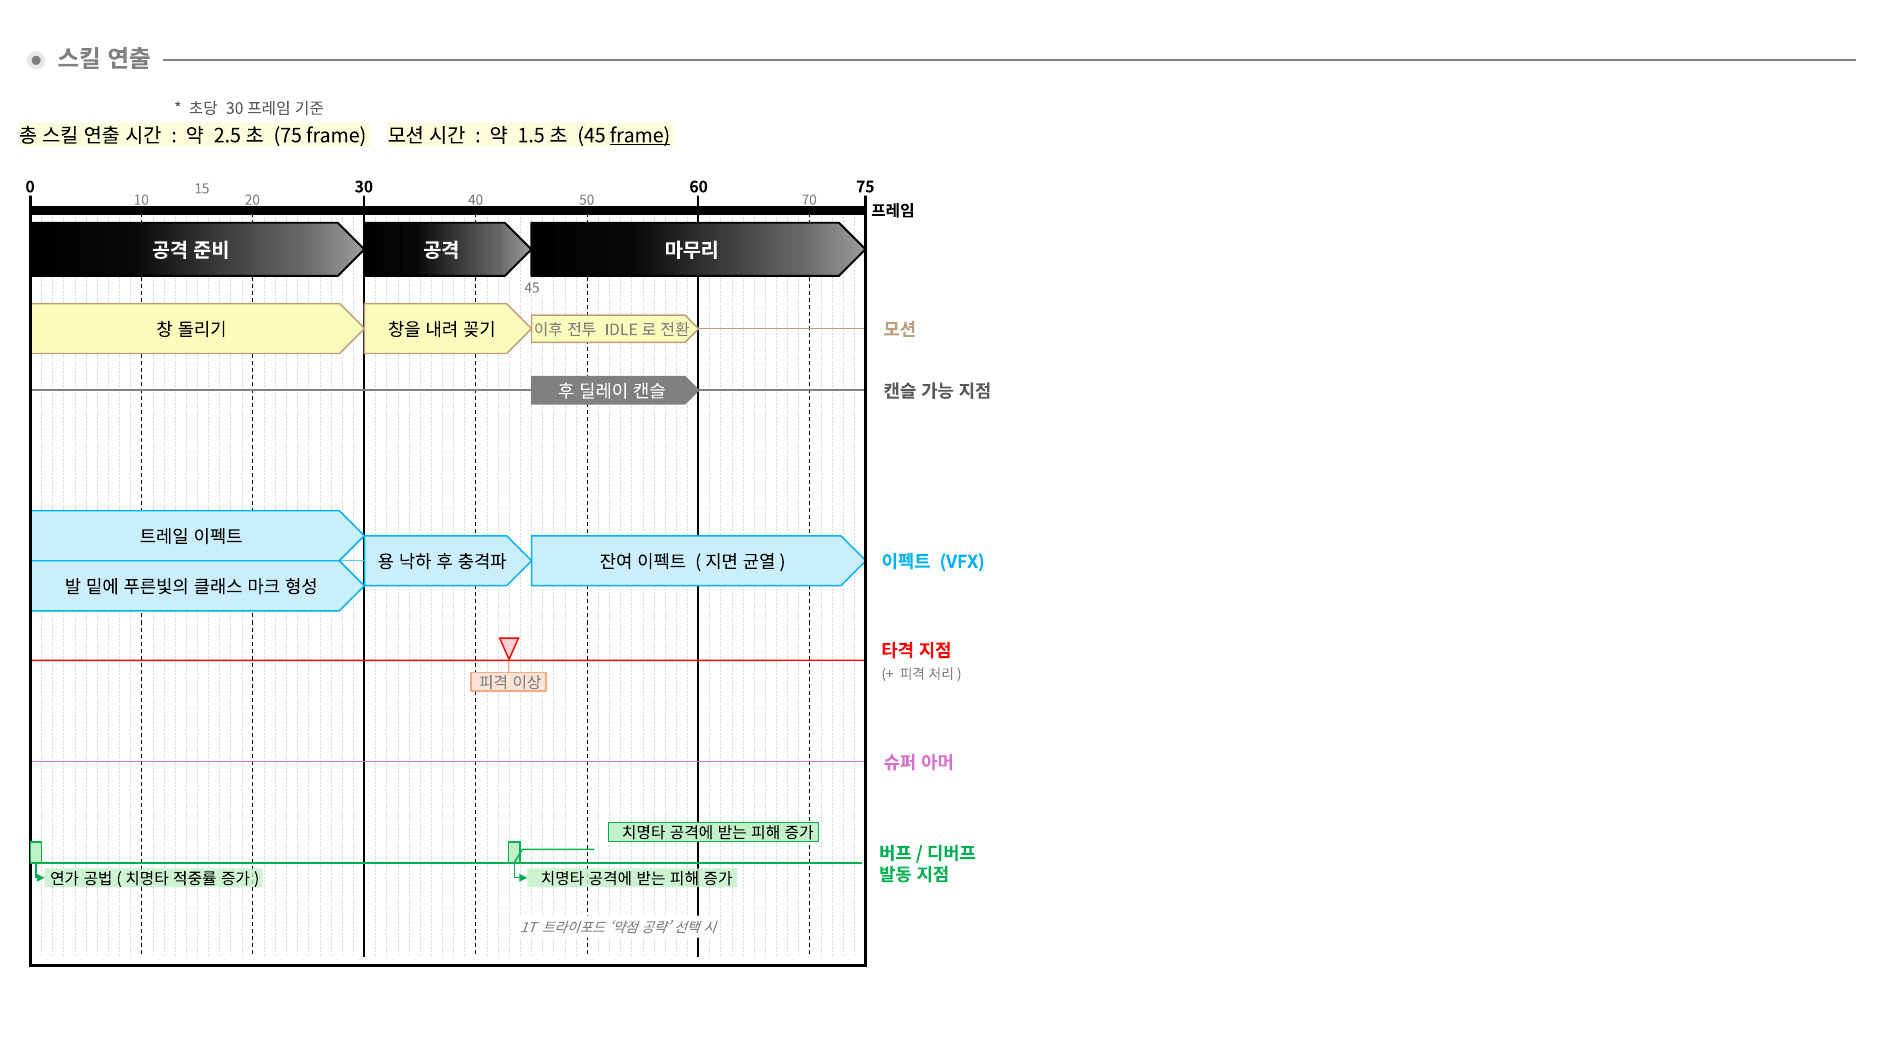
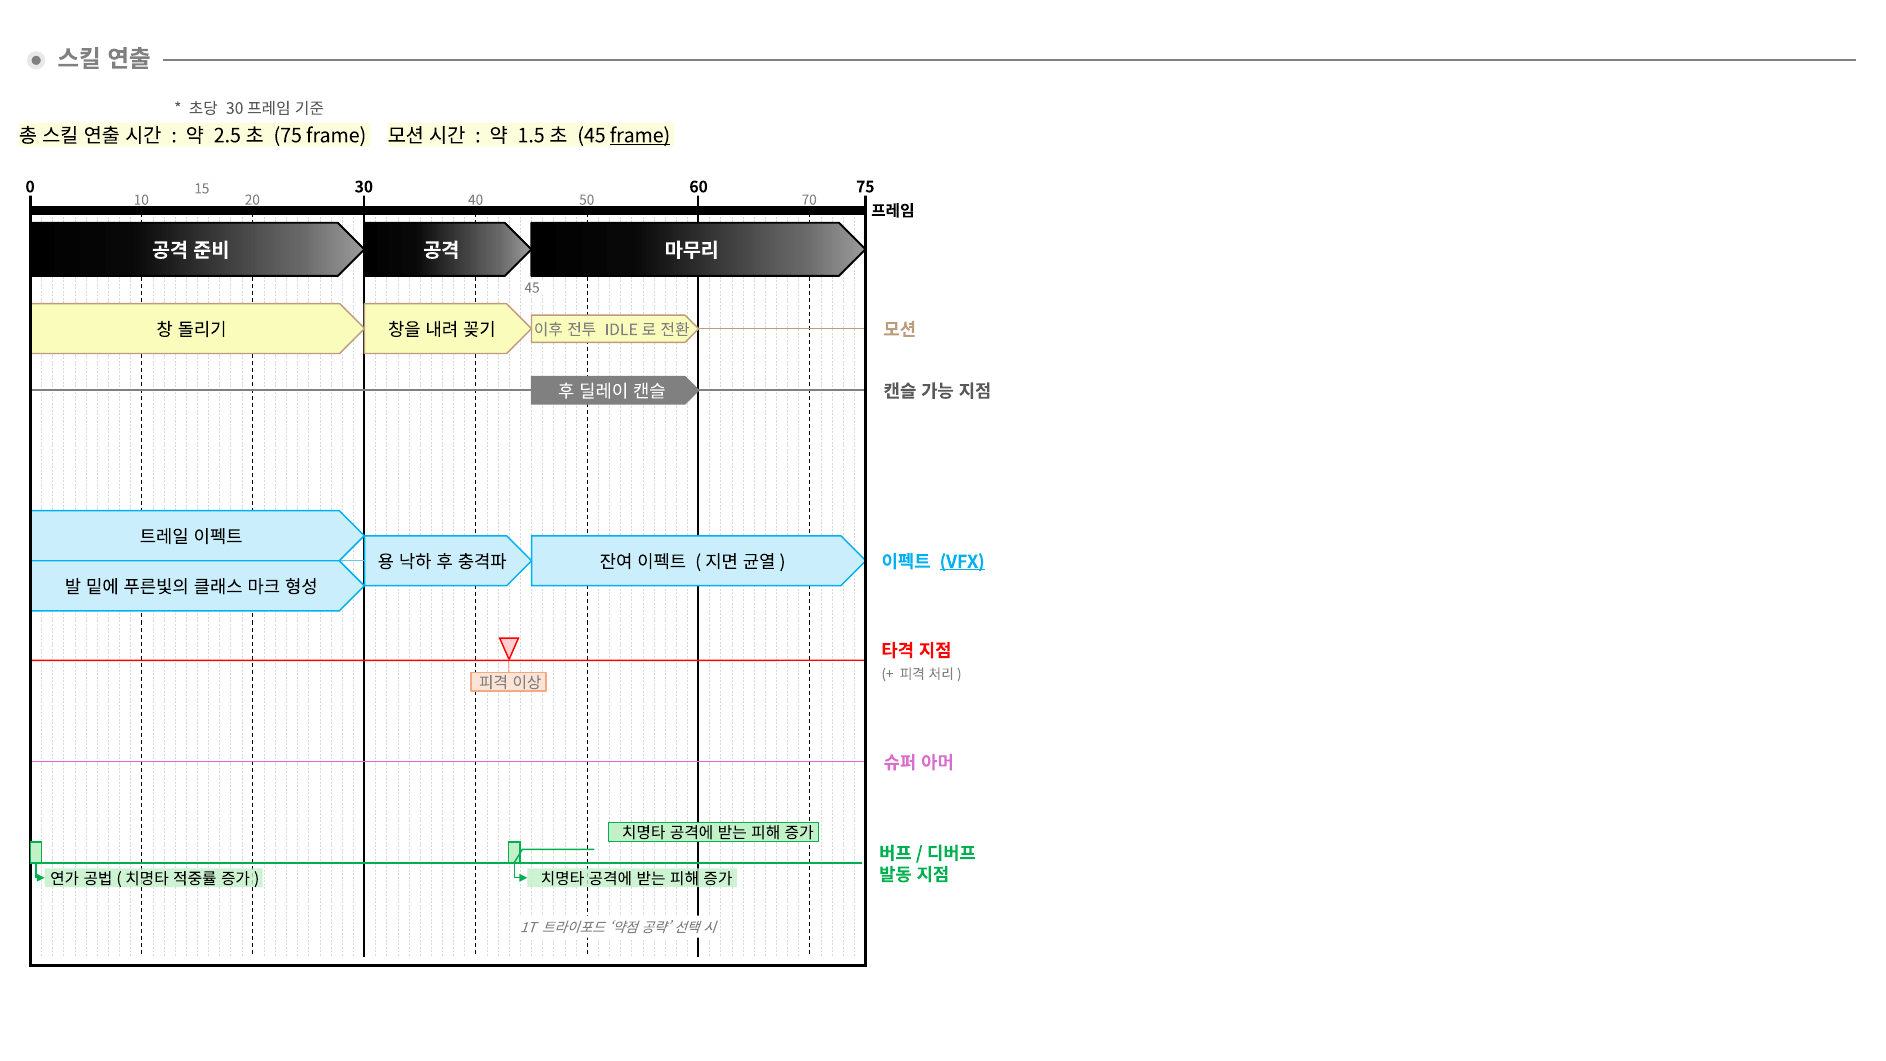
VFX underline: none -> present (962, 562)
